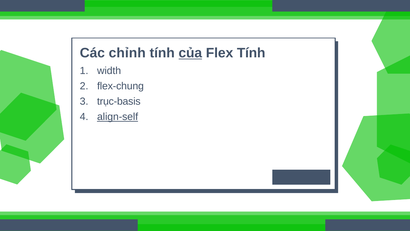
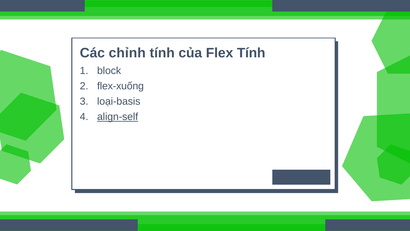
của underline: present -> none (190, 53)
width: width -> block (109, 71)
flex-chung: flex-chung -> flex-xuống (120, 86)
trục-basis: trục-basis -> loại-basis (119, 101)
